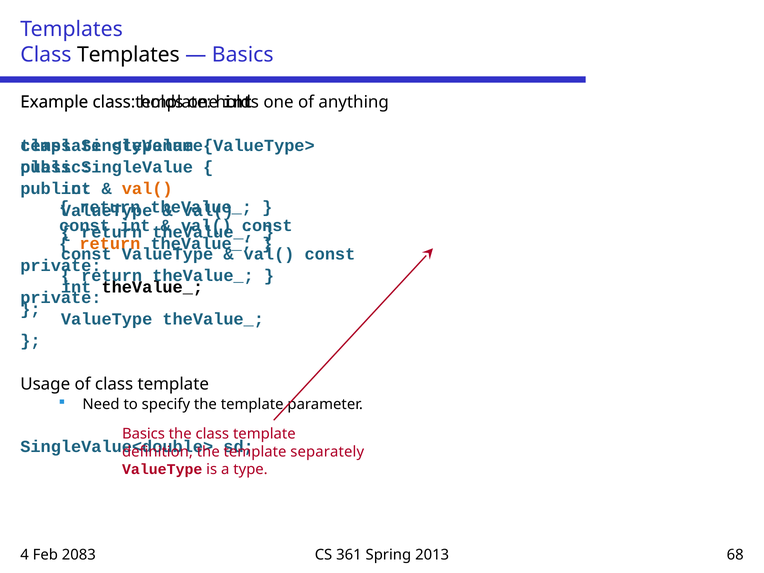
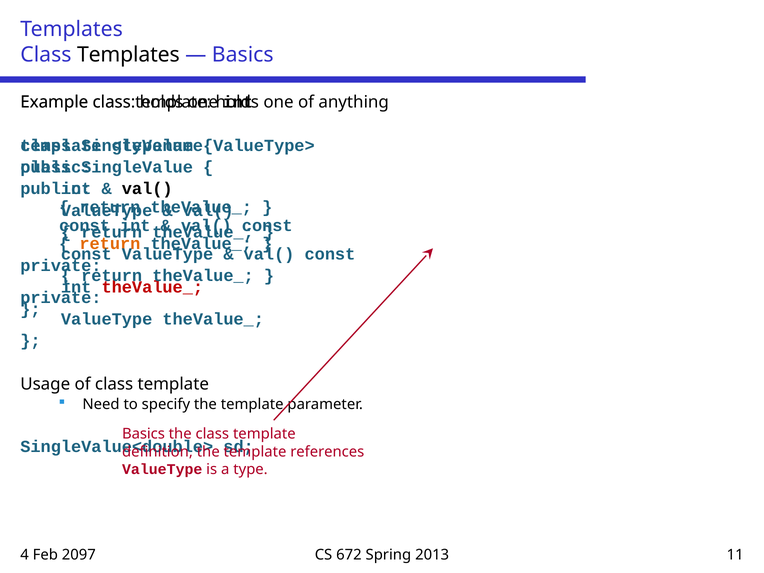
val( colour: orange -> black (147, 189)
theValue_ colour: black -> red (152, 287)
separately: separately -> references (327, 452)
2083: 2083 -> 2097 (79, 555)
361: 361 -> 672 (349, 555)
68: 68 -> 11 (735, 555)
